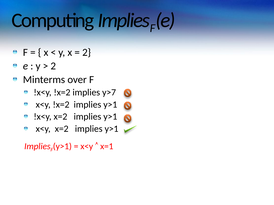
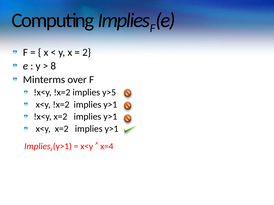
2: 2 -> 8 (53, 66)
y>7: y>7 -> y>5 (109, 93)
x=1: x=1 -> x=4 (107, 147)
